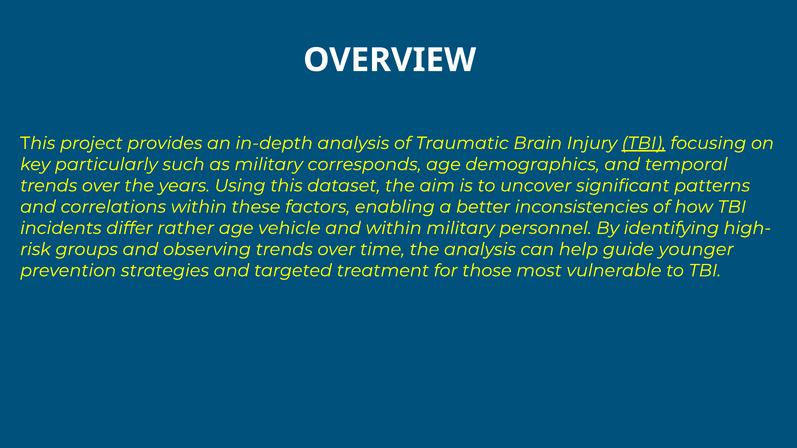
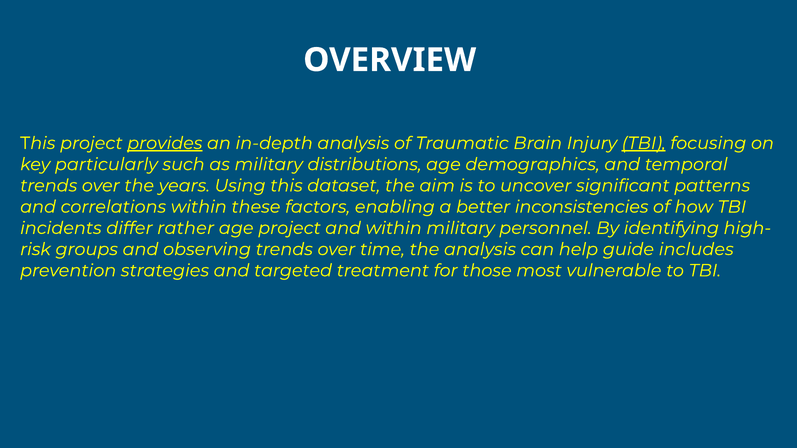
provides underline: none -> present (165, 143)
corresponds: corresponds -> distributions (365, 165)
age vehicle: vehicle -> project (289, 228)
younger: younger -> includes (696, 249)
